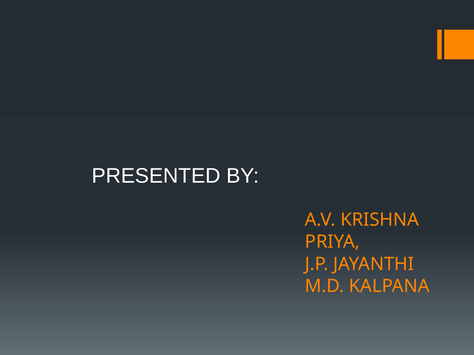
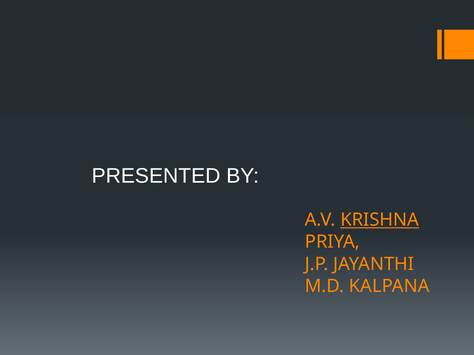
KRISHNA underline: none -> present (380, 220)
